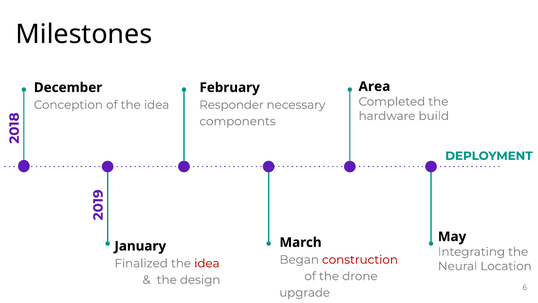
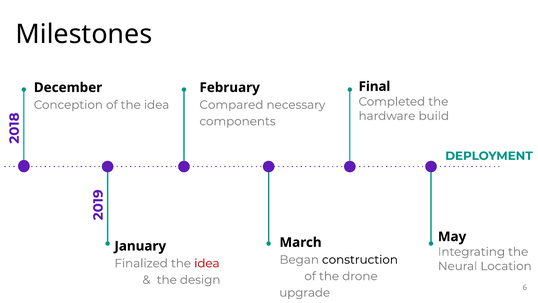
Area: Area -> Final (375, 86)
Responder: Responder -> Compared (231, 105)
construction colour: red -> black (360, 259)
